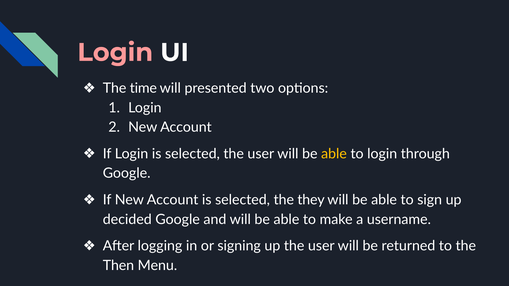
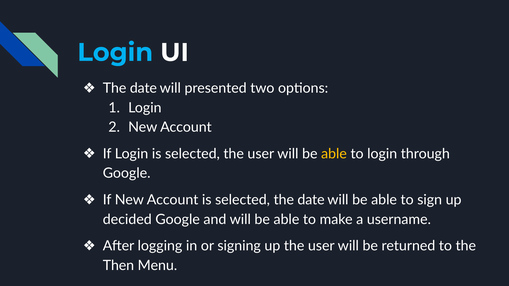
Login colour: pink -> light blue (115, 52)
time: time -> date (143, 88)
selected the they: they -> date (311, 200)
